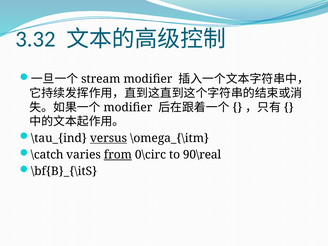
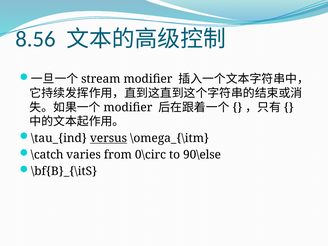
3.32: 3.32 -> 8.56 (36, 39)
from underline: present -> none (118, 155)
90\real: 90\real -> 90\else (202, 155)
